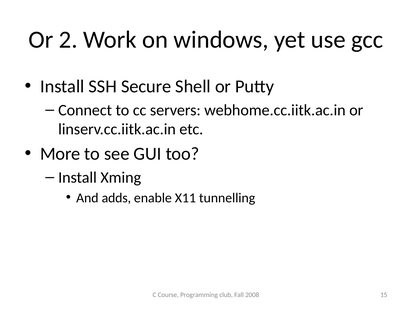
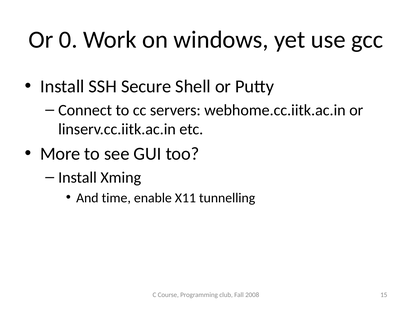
2: 2 -> 0 (68, 40)
adds: adds -> time (116, 198)
